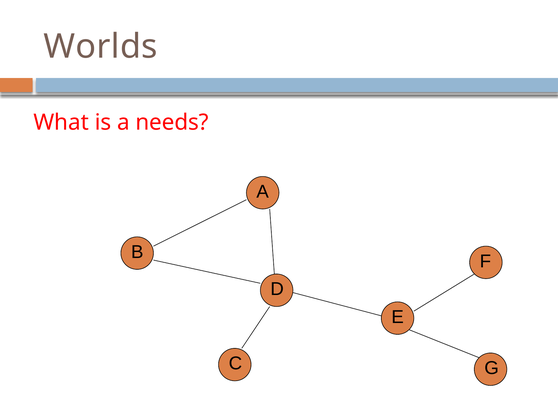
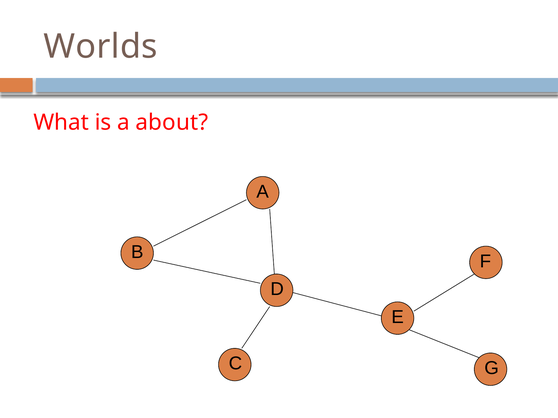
needs: needs -> about (172, 123)
